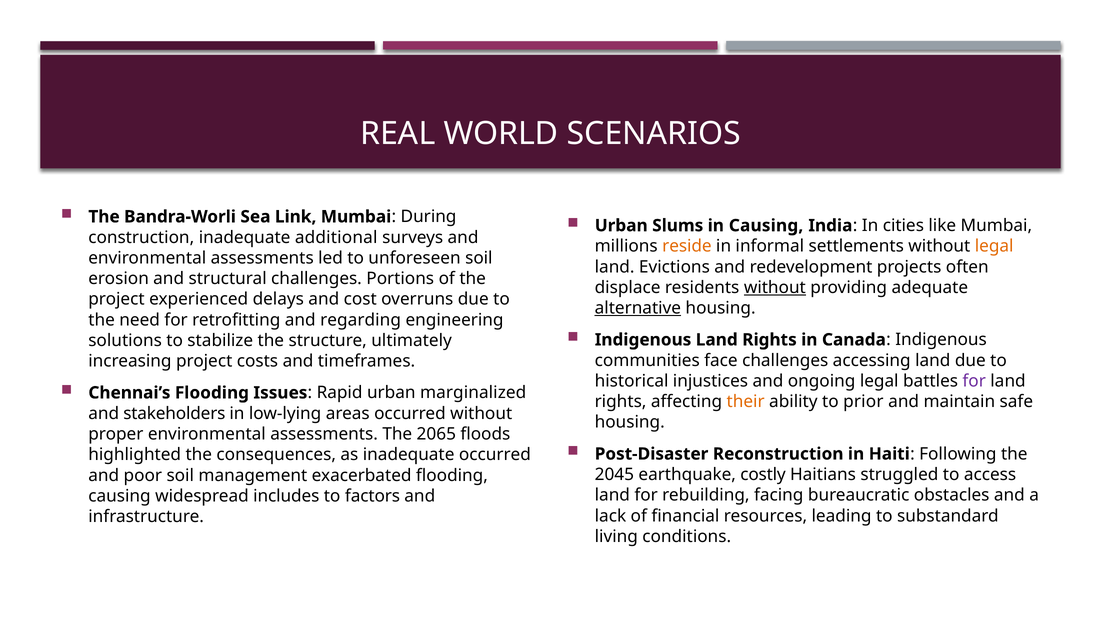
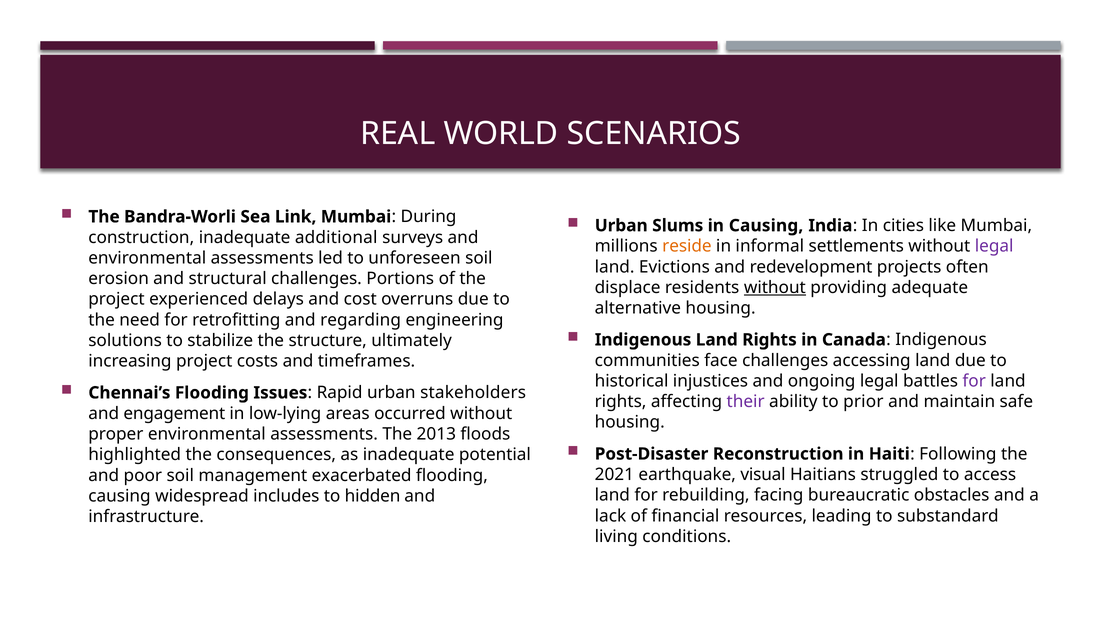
legal colour: orange -> purple (994, 246)
alternative underline: present -> none (638, 308)
marginalized: marginalized -> stakeholders (473, 393)
their colour: orange -> purple (746, 402)
stakeholders: stakeholders -> engagement (174, 414)
2065: 2065 -> 2013 (436, 434)
inadequate occurred: occurred -> potential (495, 455)
2045: 2045 -> 2021 (614, 475)
costly: costly -> visual (763, 475)
factors: factors -> hidden (373, 496)
